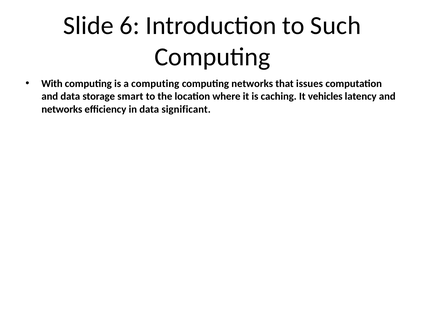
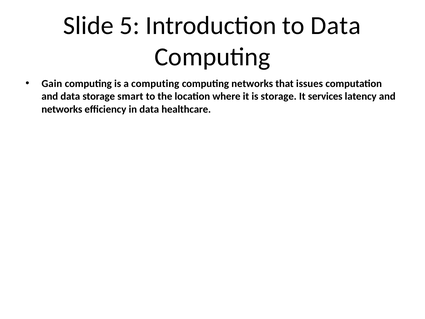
6: 6 -> 5 (130, 26)
to Such: Such -> Data (336, 26)
With: With -> Gain (52, 84)
is caching: caching -> storage (279, 96)
vehicles: vehicles -> services (325, 96)
significant: significant -> healthcare (186, 109)
